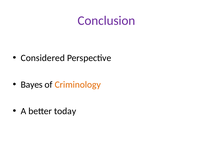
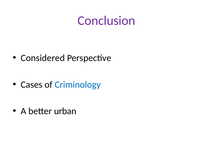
Bayes: Bayes -> Cases (32, 84)
Criminology colour: orange -> blue (78, 84)
today: today -> urban (65, 111)
